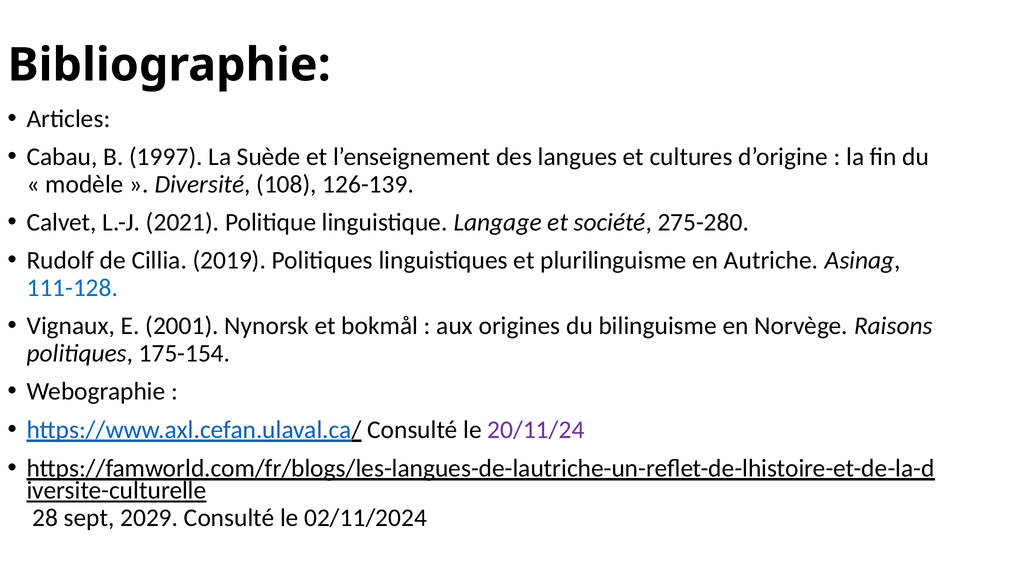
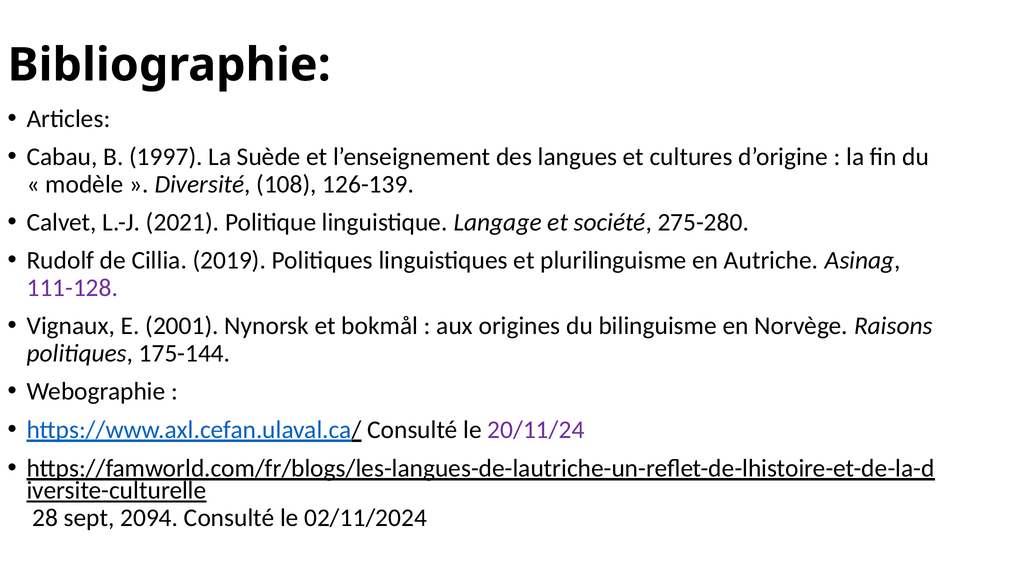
111-128 colour: blue -> purple (72, 288)
175-154: 175-154 -> 175-144 (184, 353)
2029: 2029 -> 2094 (149, 518)
